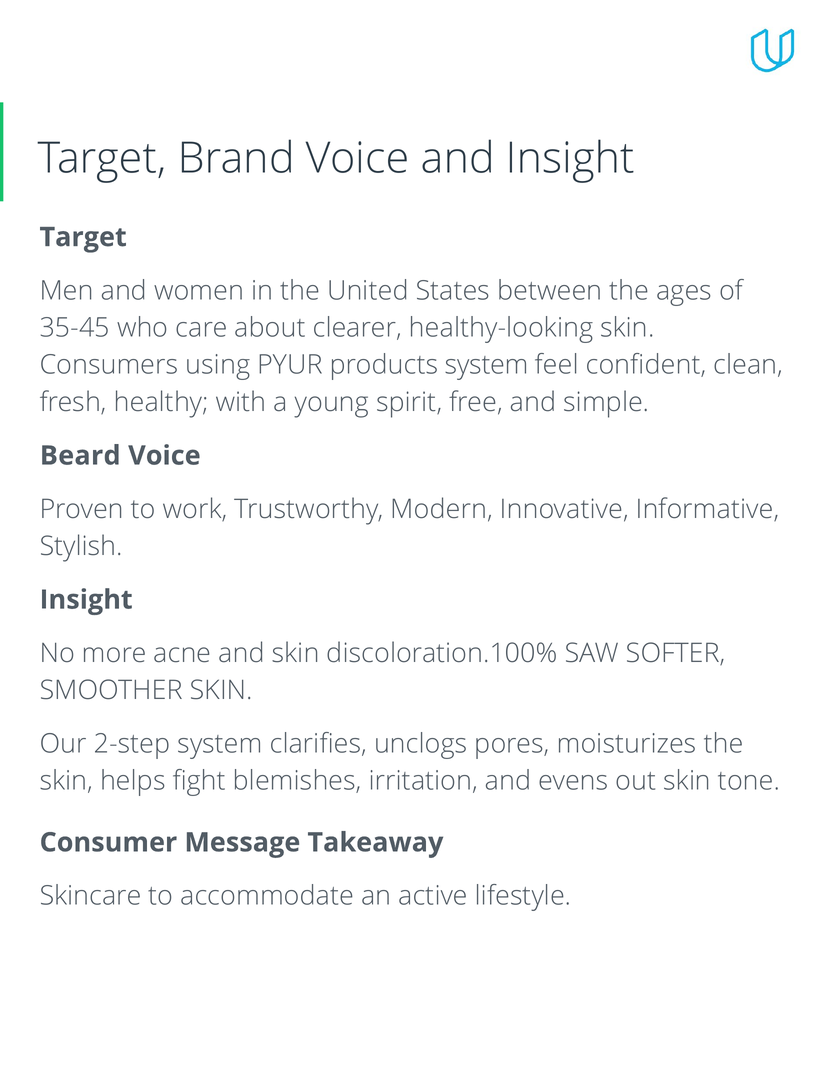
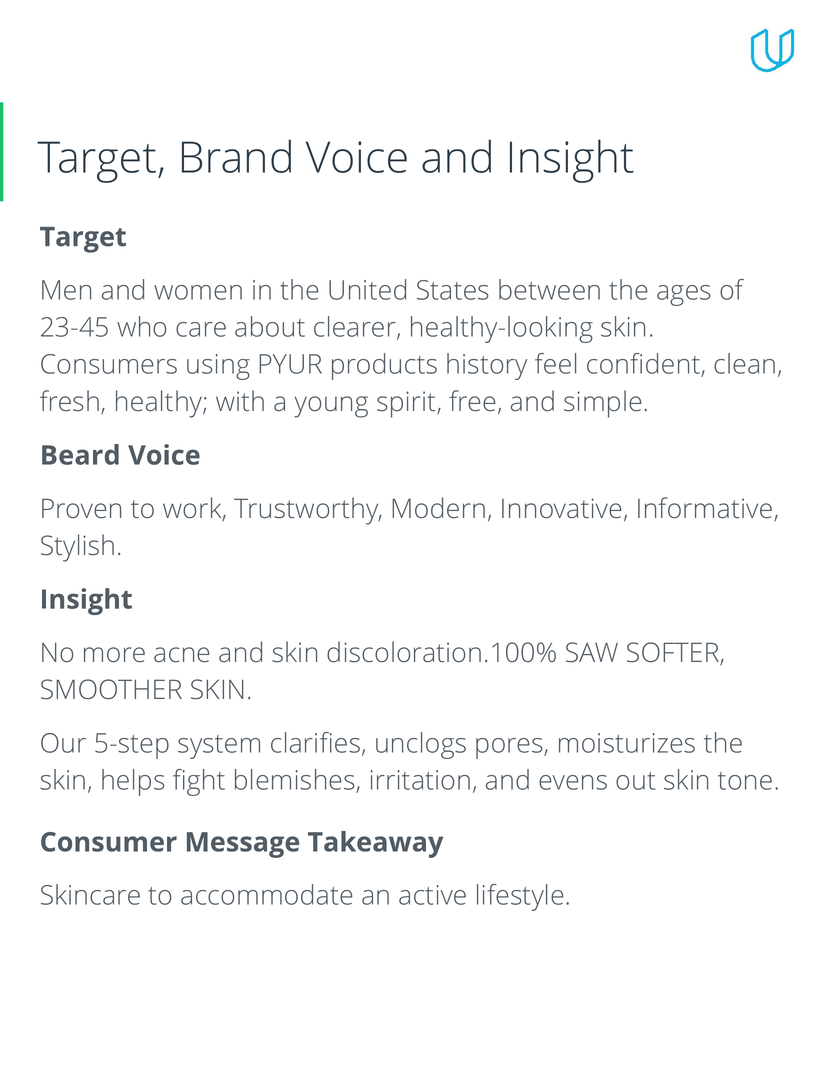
35-45: 35-45 -> 23-45 (75, 328)
products system: system -> history (487, 365)
2-step: 2-step -> 5-step (132, 744)
